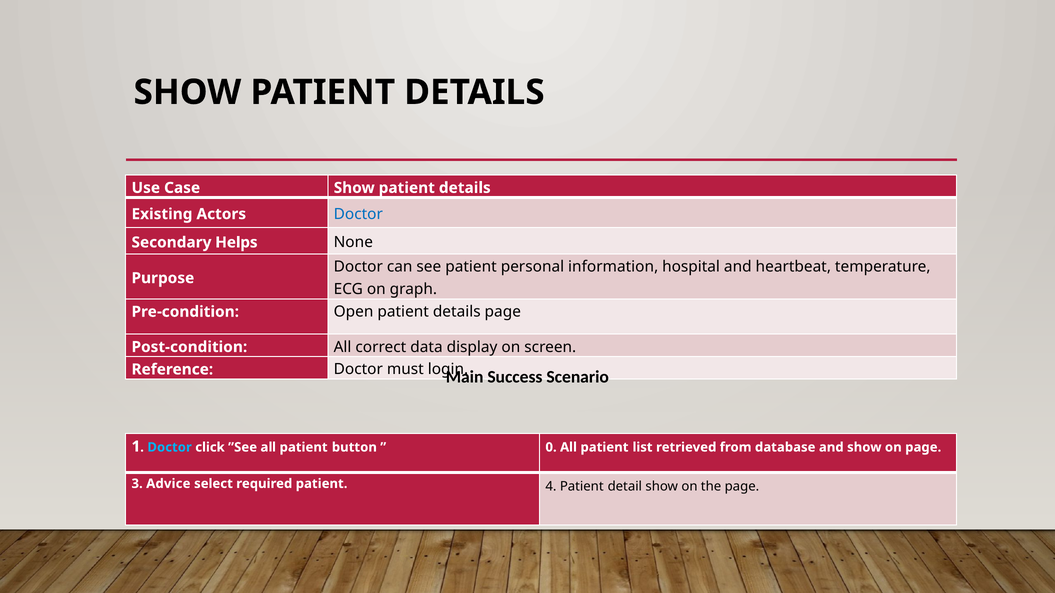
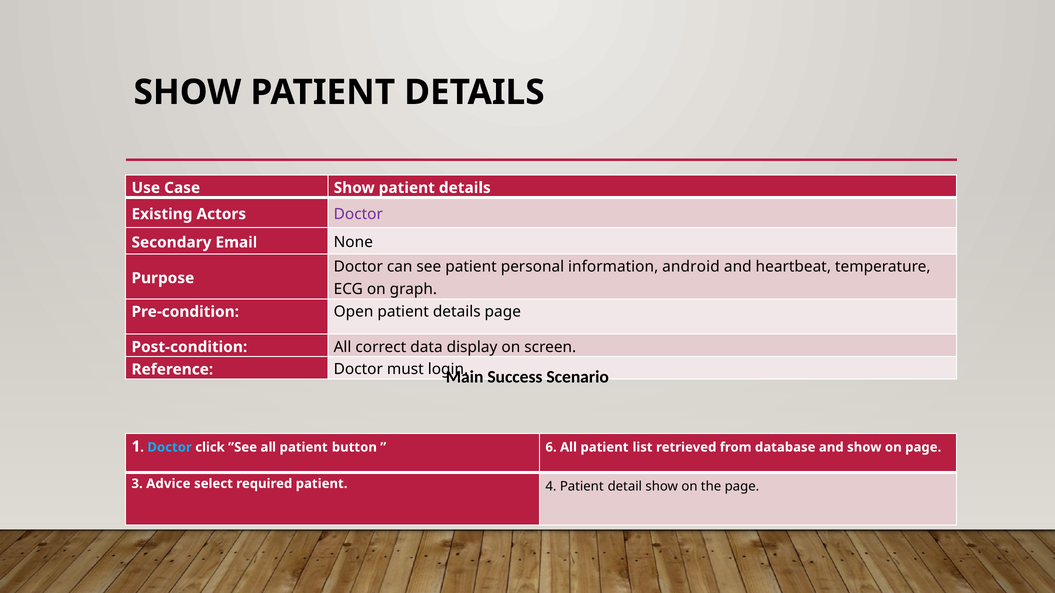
Doctor colour: blue -> purple (358, 214)
Helps: Helps -> Email (236, 243)
hospital: hospital -> android (691, 267)
0: 0 -> 6 (551, 448)
